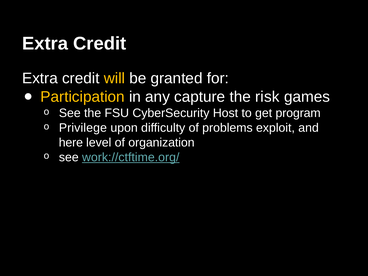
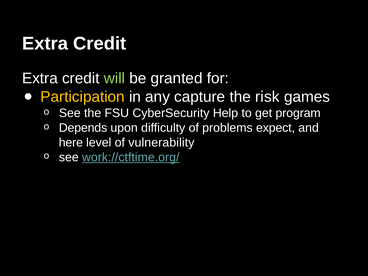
will colour: yellow -> light green (114, 78)
Host: Host -> Help (225, 113)
Privilege: Privilege -> Depends (83, 128)
exploit: exploit -> expect (276, 128)
organization: organization -> vulnerability (161, 143)
